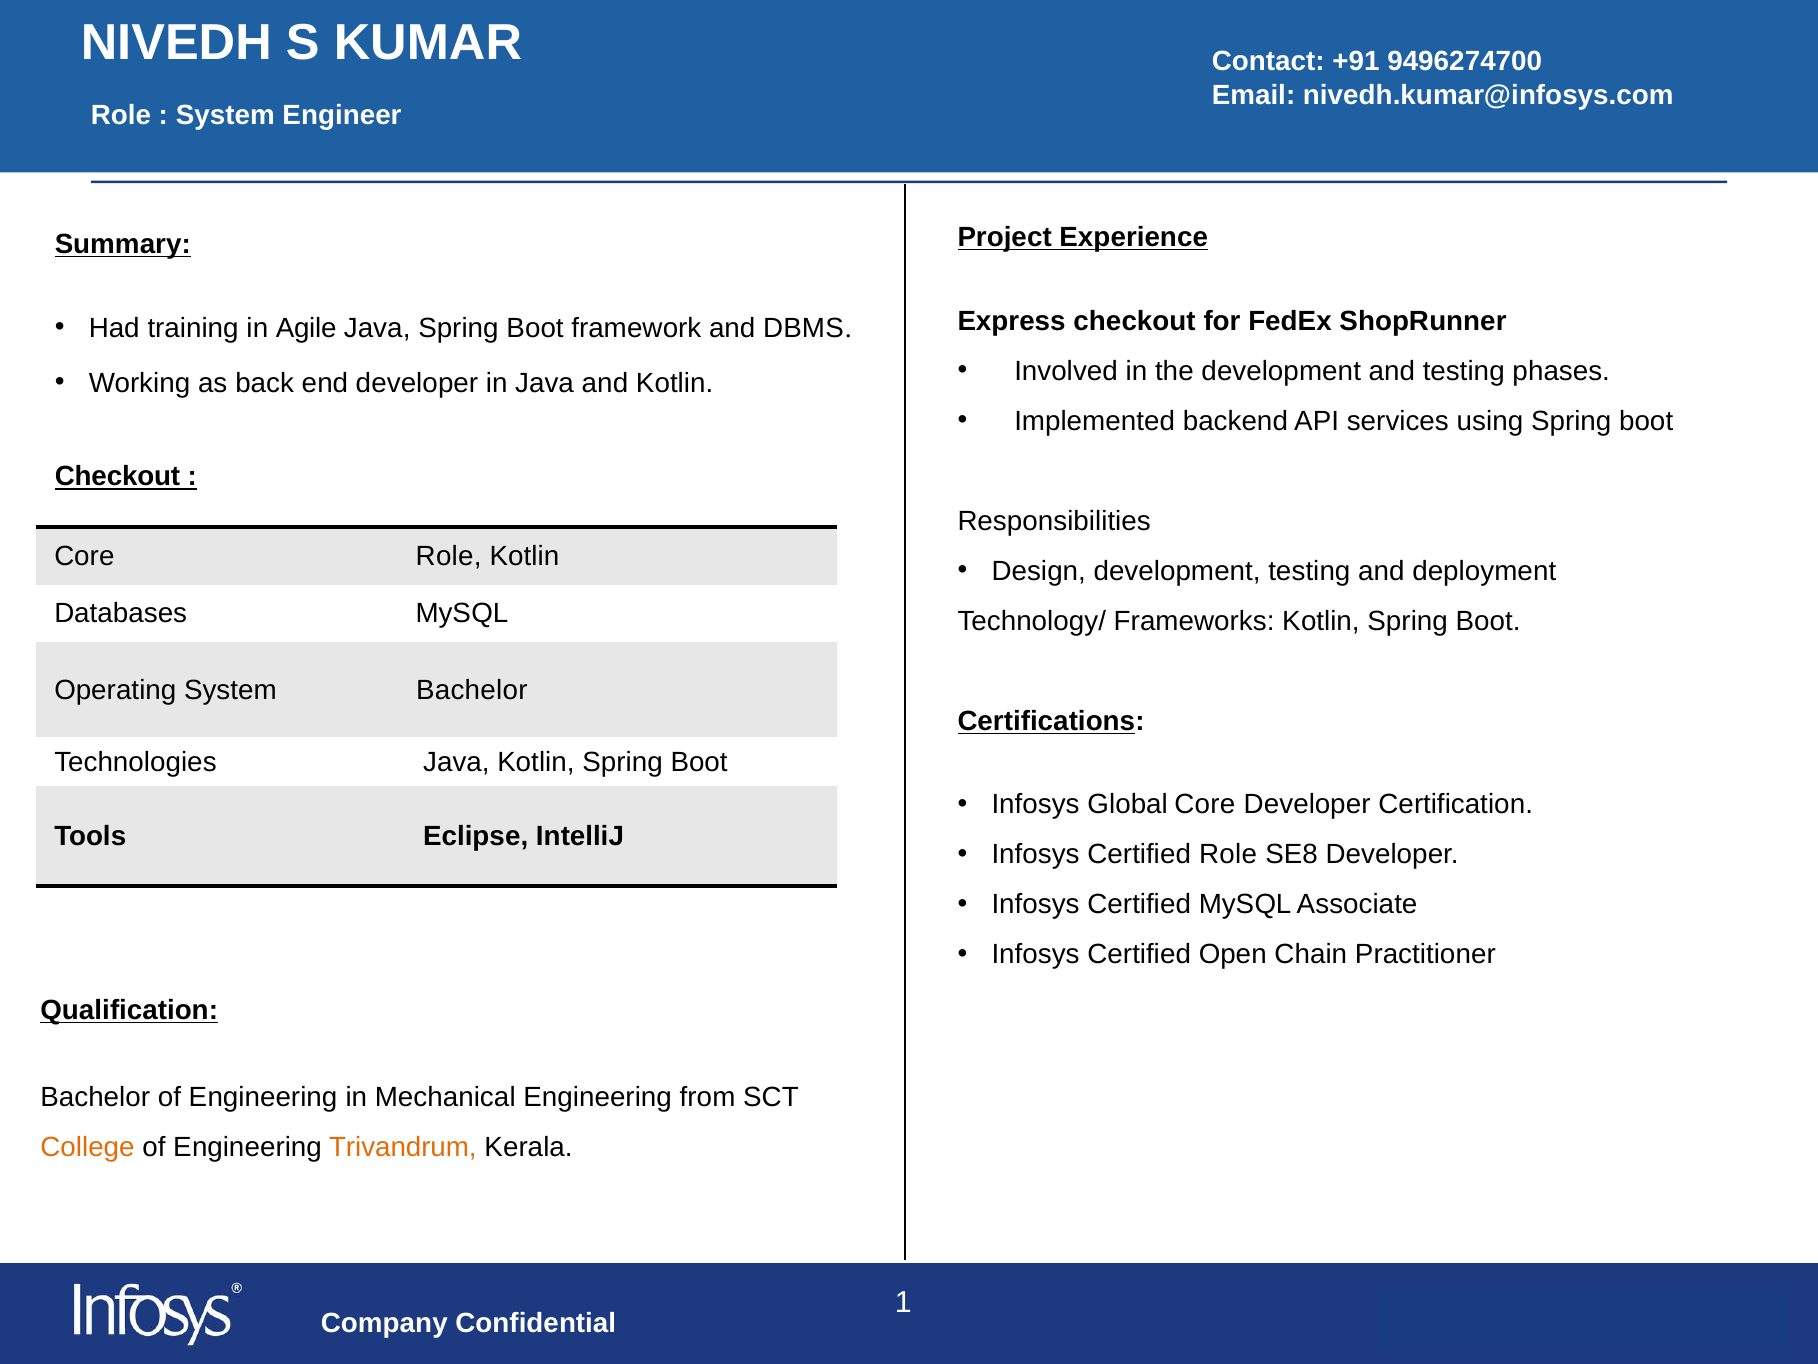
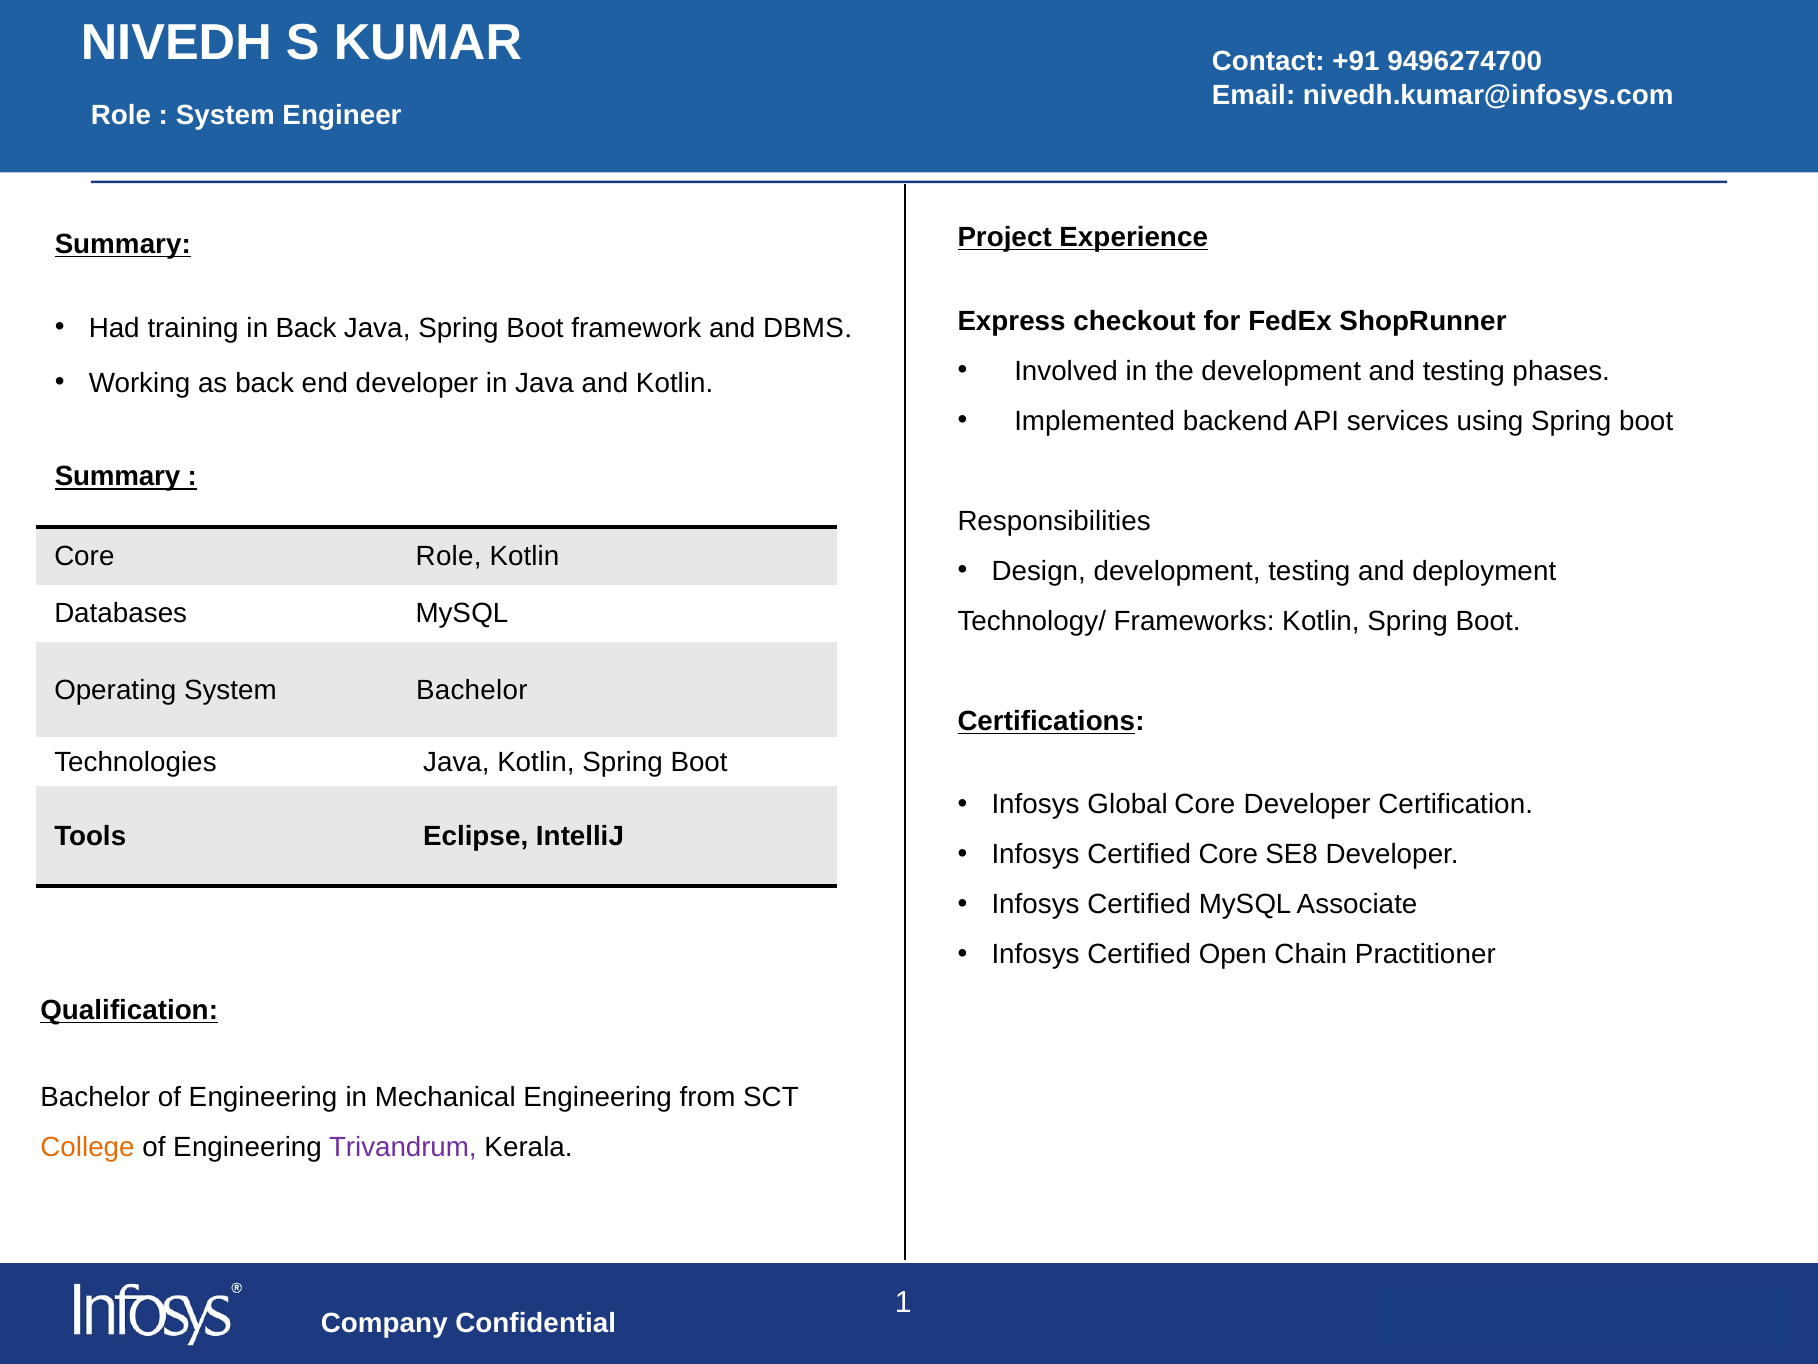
in Agile: Agile -> Back (306, 328)
Checkout: Checkout -> Summary (117, 476)
Certified Role: Role -> Core (1228, 854)
Trivandrum colour: orange -> purple (403, 1147)
